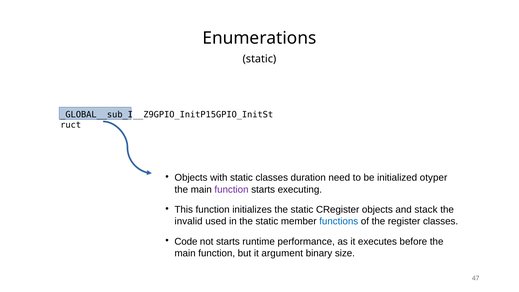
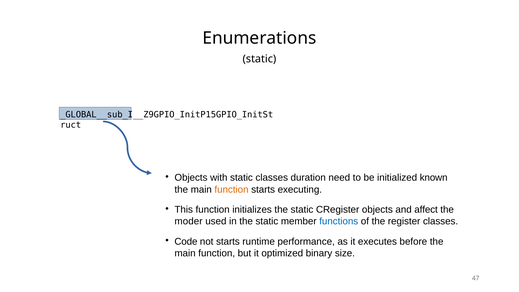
otyper: otyper -> known (434, 178)
function colour: purple -> orange (232, 189)
stack: stack -> affect (426, 210)
invalid: invalid -> moder (189, 221)
argument: argument -> optimized (282, 253)
